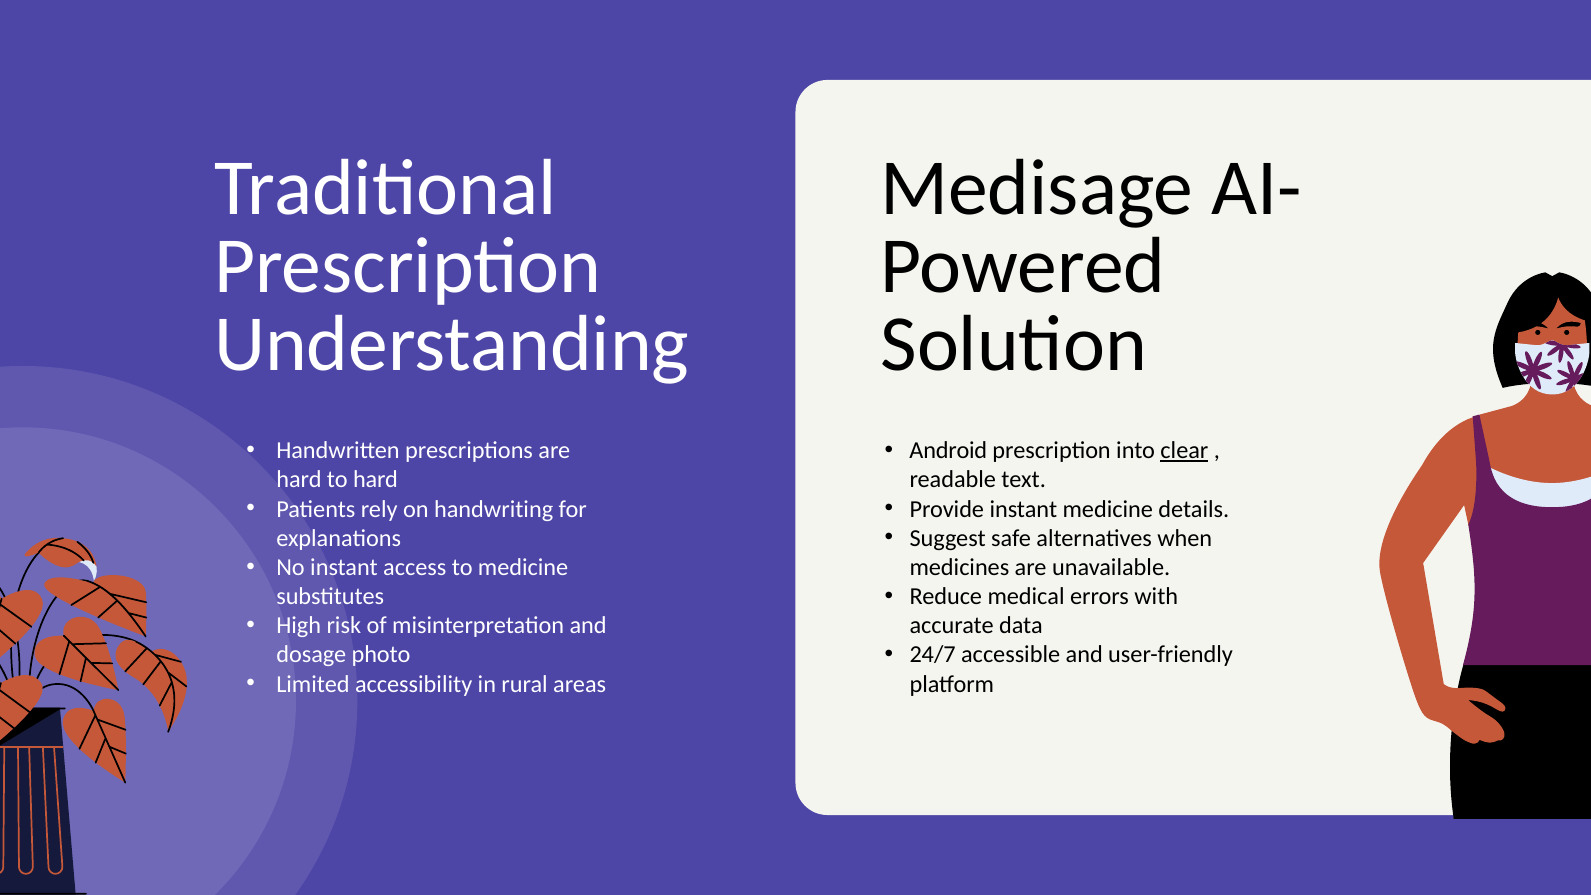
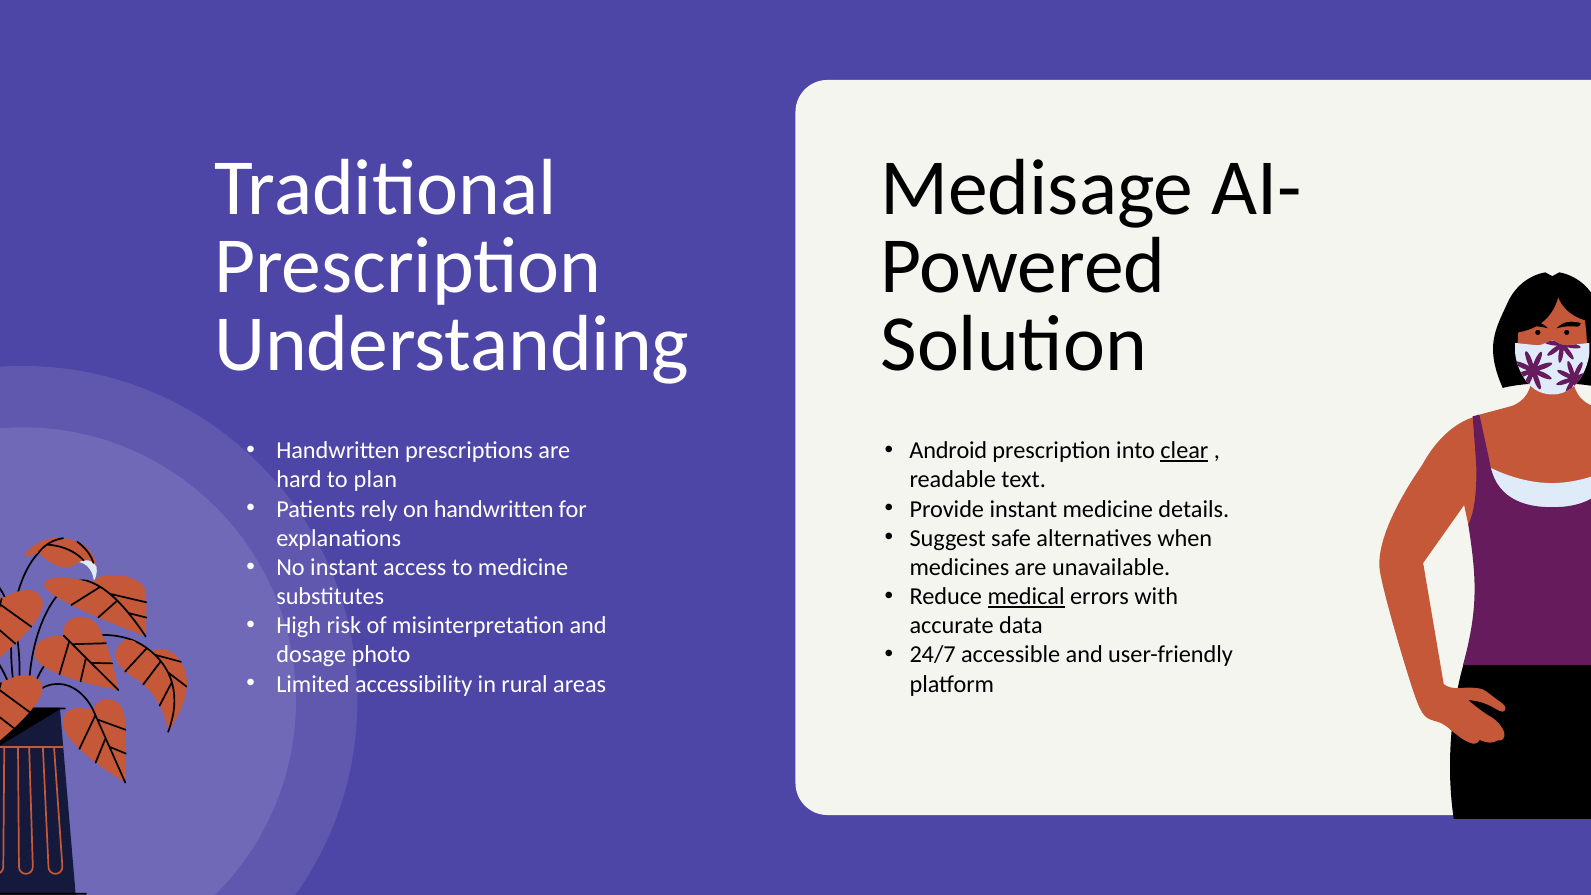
to hard: hard -> plan (375, 480)
on handwriting: handwriting -> handwritten (494, 509)
medical underline: none -> present (1026, 596)
